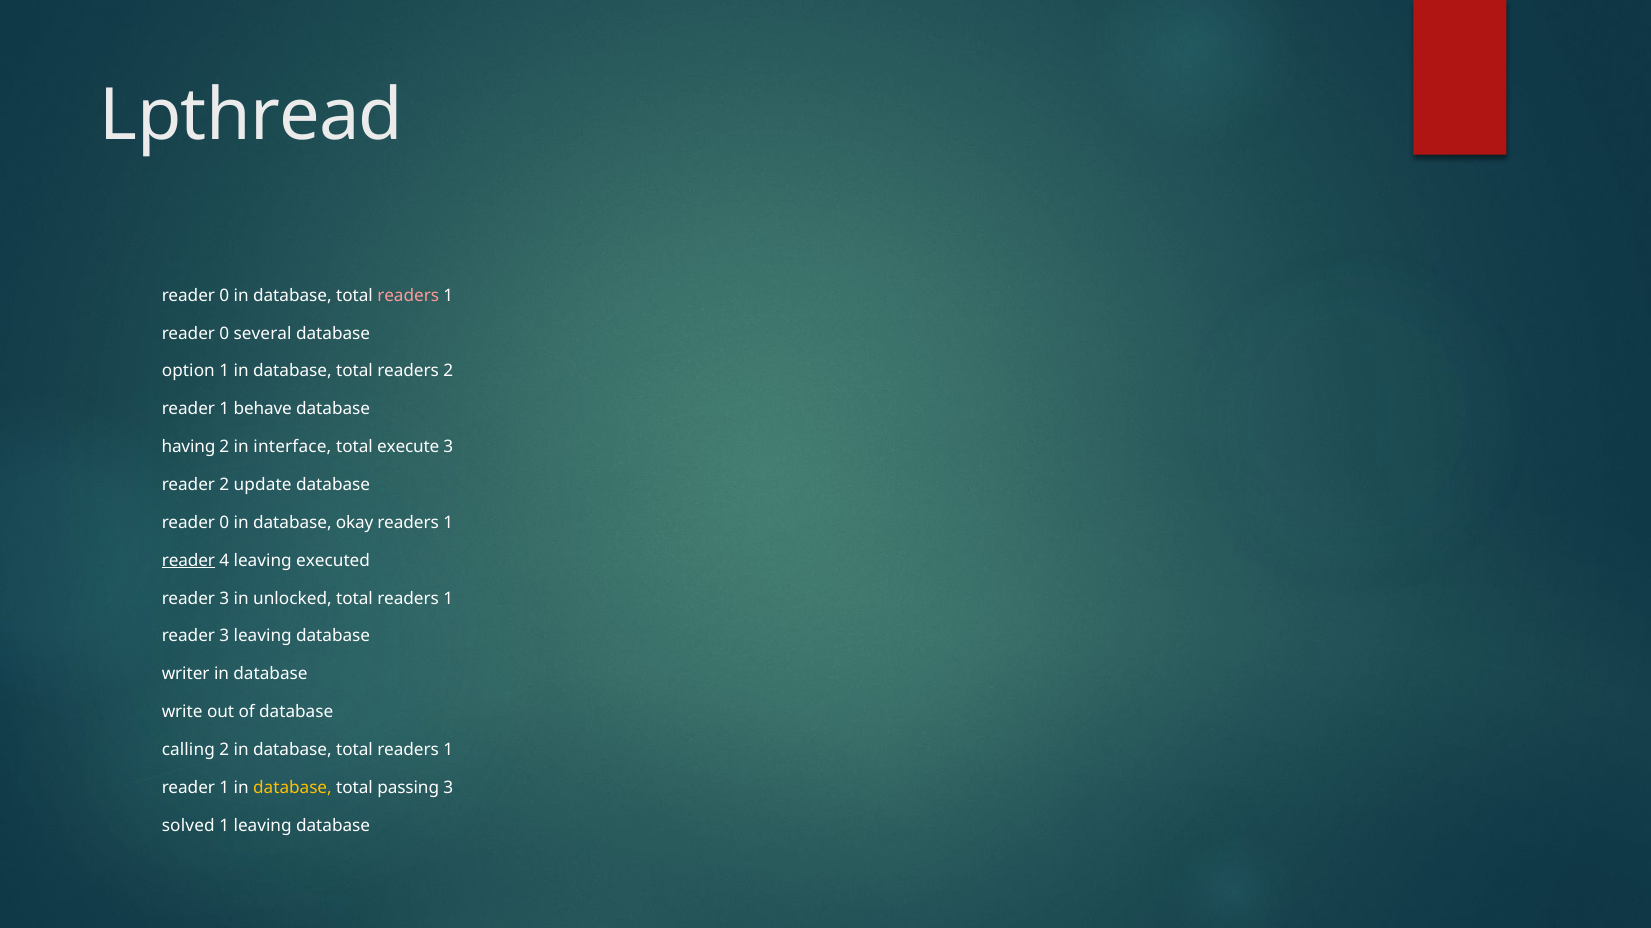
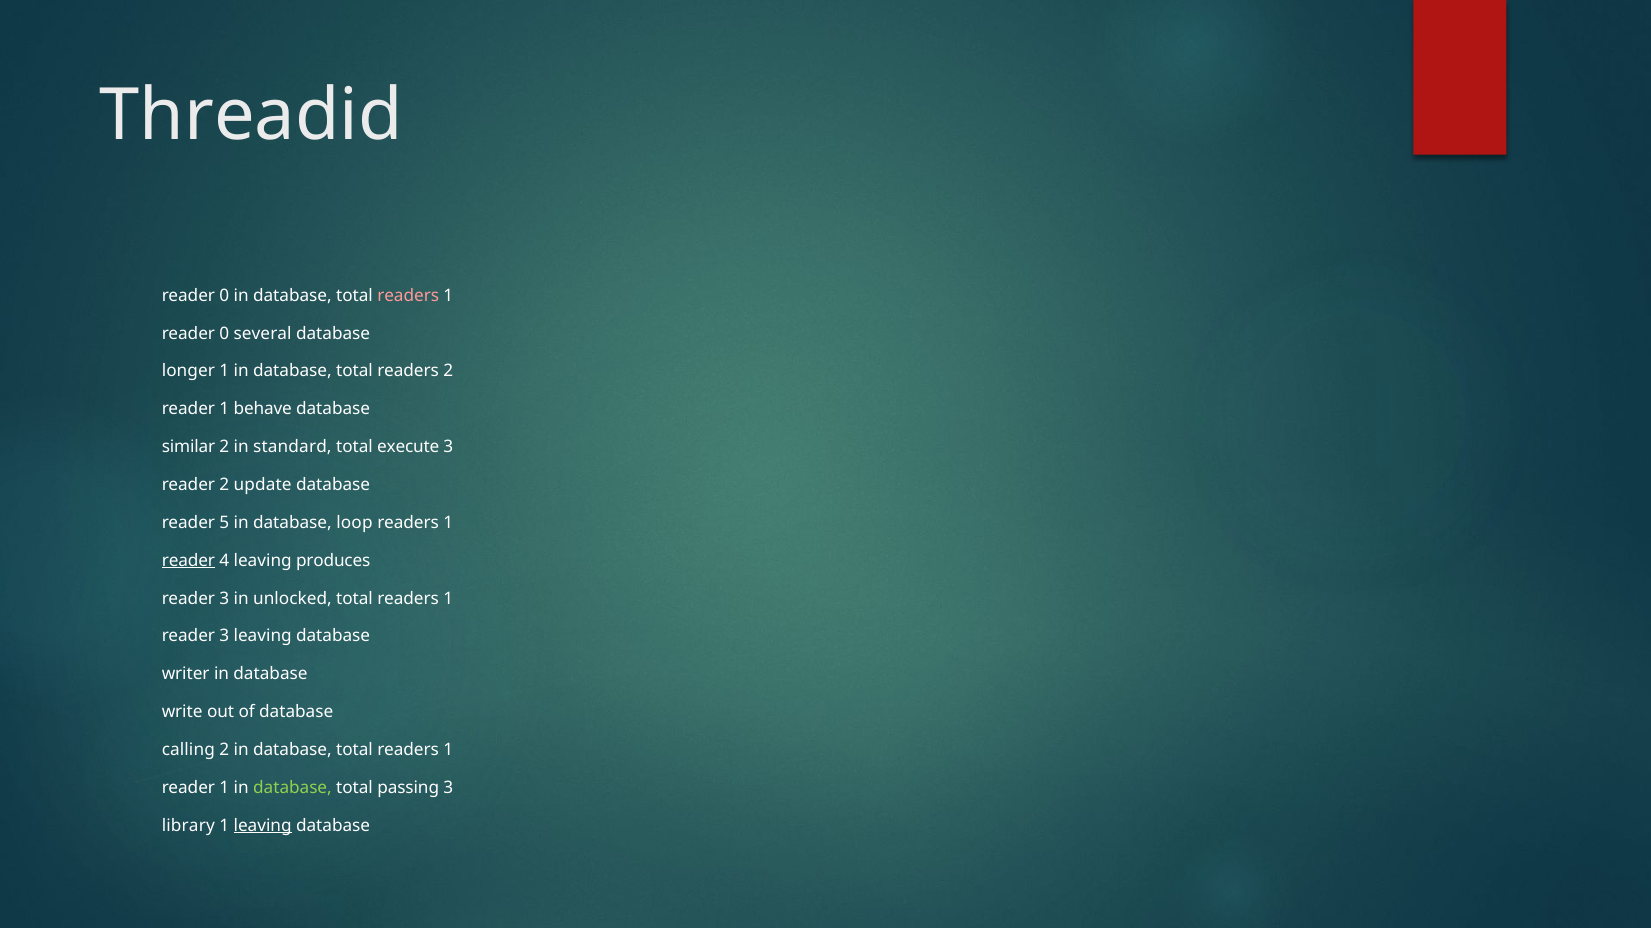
Lpthread: Lpthread -> Threadid (251, 116)
option: option -> longer (188, 371)
having: having -> similar (188, 447)
interface: interface -> standard (292, 447)
0: 0 -> 5 (224, 523)
okay: okay -> loop (354, 523)
executed: executed -> produces (333, 561)
database colour: yellow -> light green (292, 788)
solved: solved -> library (188, 826)
leaving underline: none -> present (263, 826)
